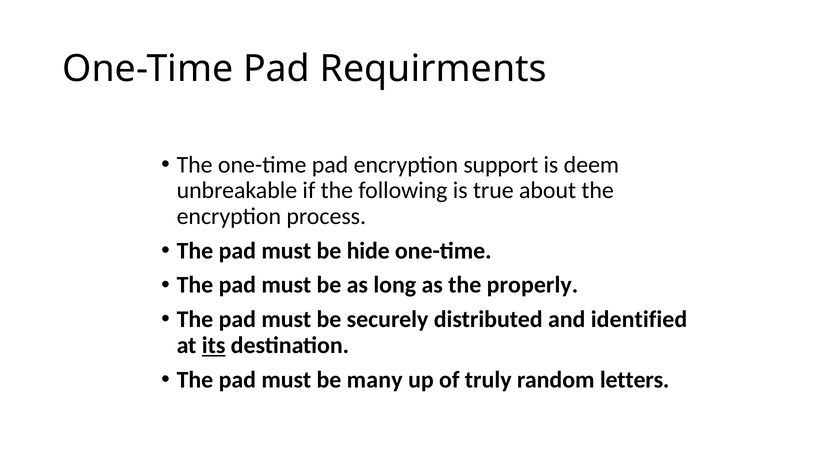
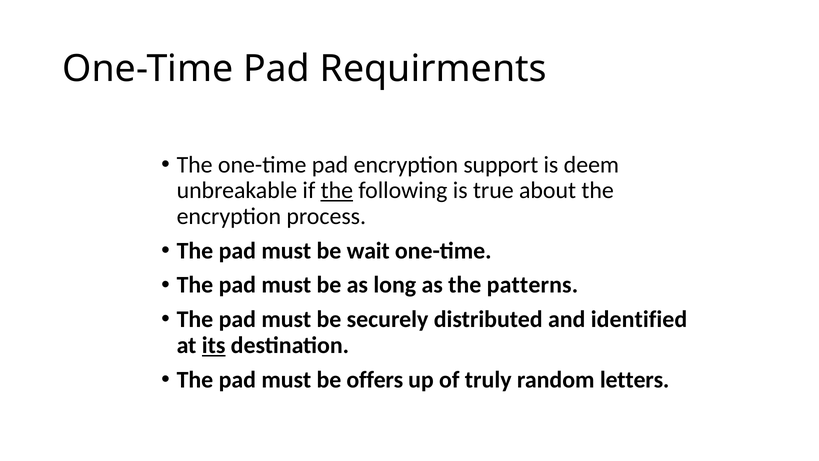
the underline: none -> present (337, 190)
hide: hide -> wait (368, 251)
properly: properly -> patterns (532, 285)
many: many -> offers (375, 379)
